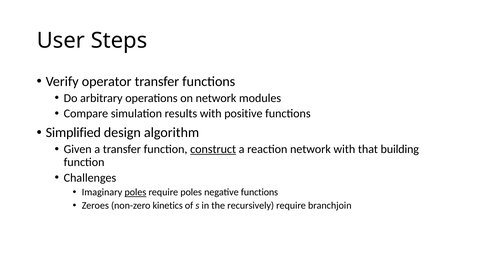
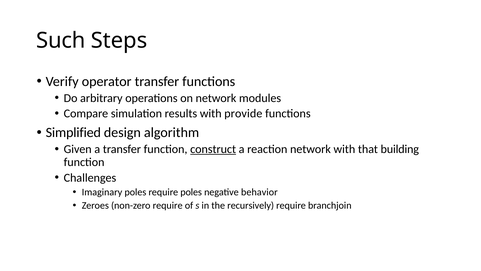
User: User -> Such (61, 40)
positive: positive -> provide (243, 113)
poles underline: present -> none (135, 192)
negative functions: functions -> behavior (259, 192)
non-zero kinetics: kinetics -> require (168, 205)
